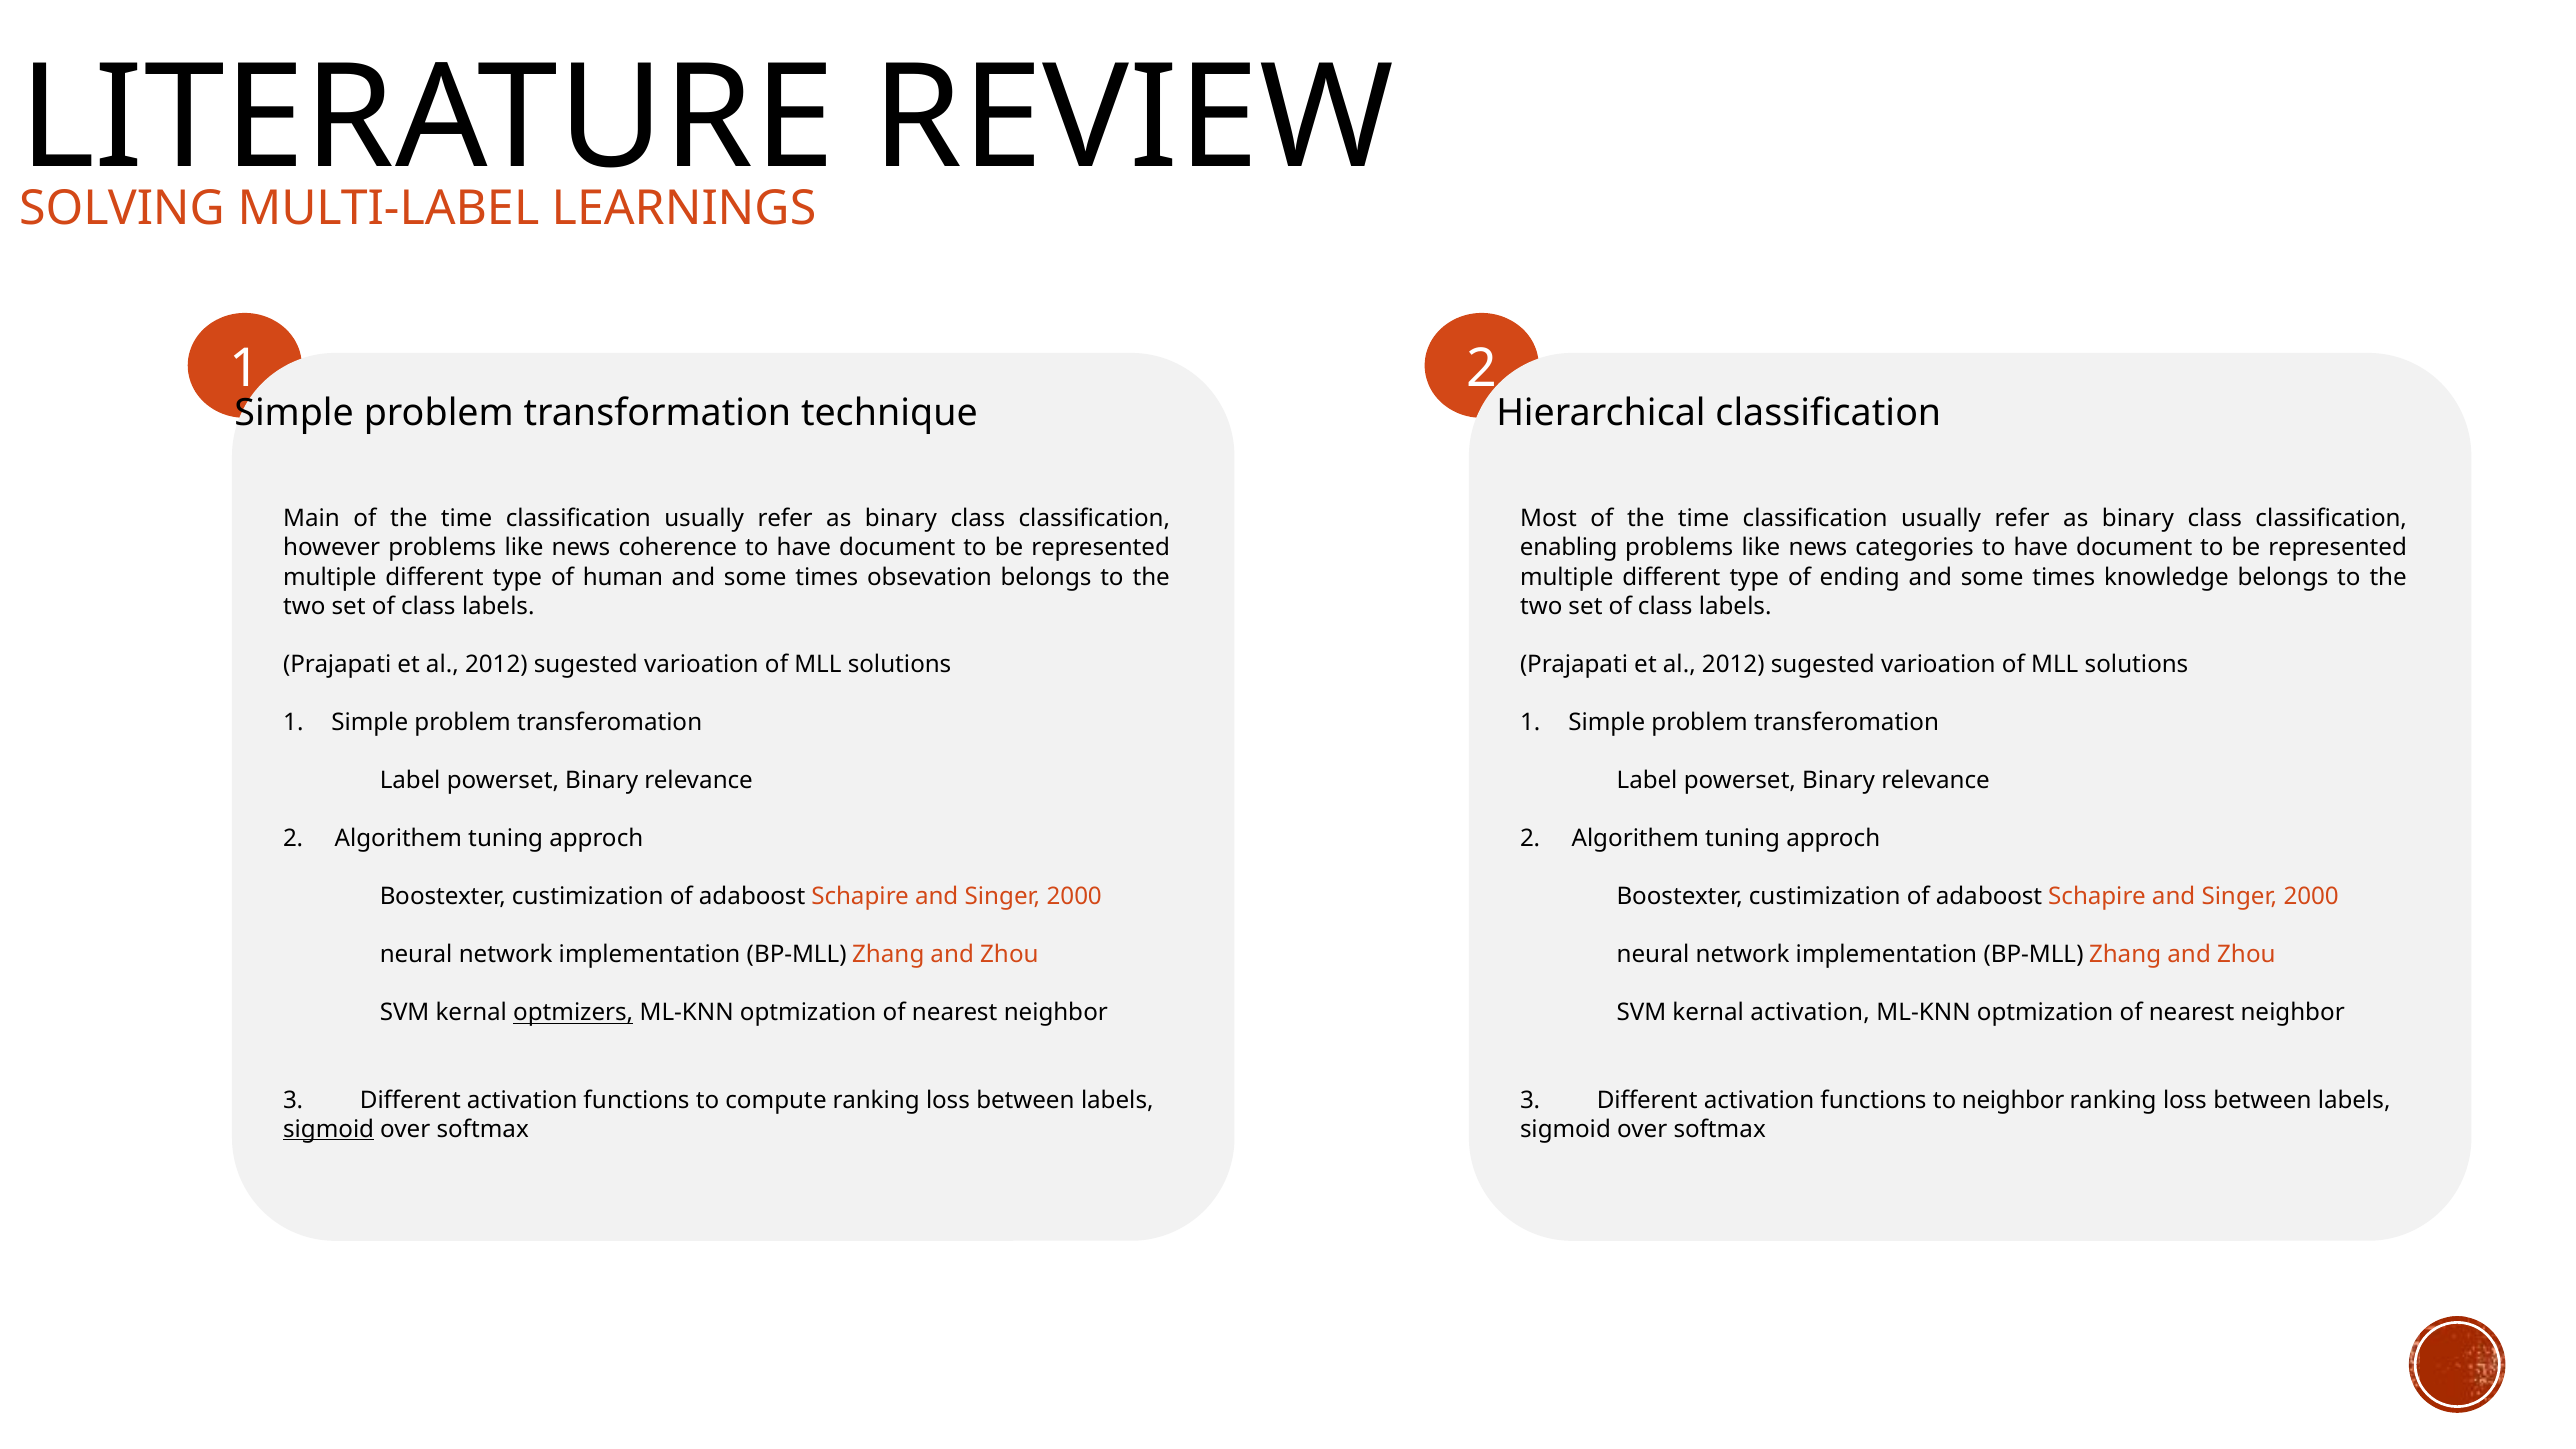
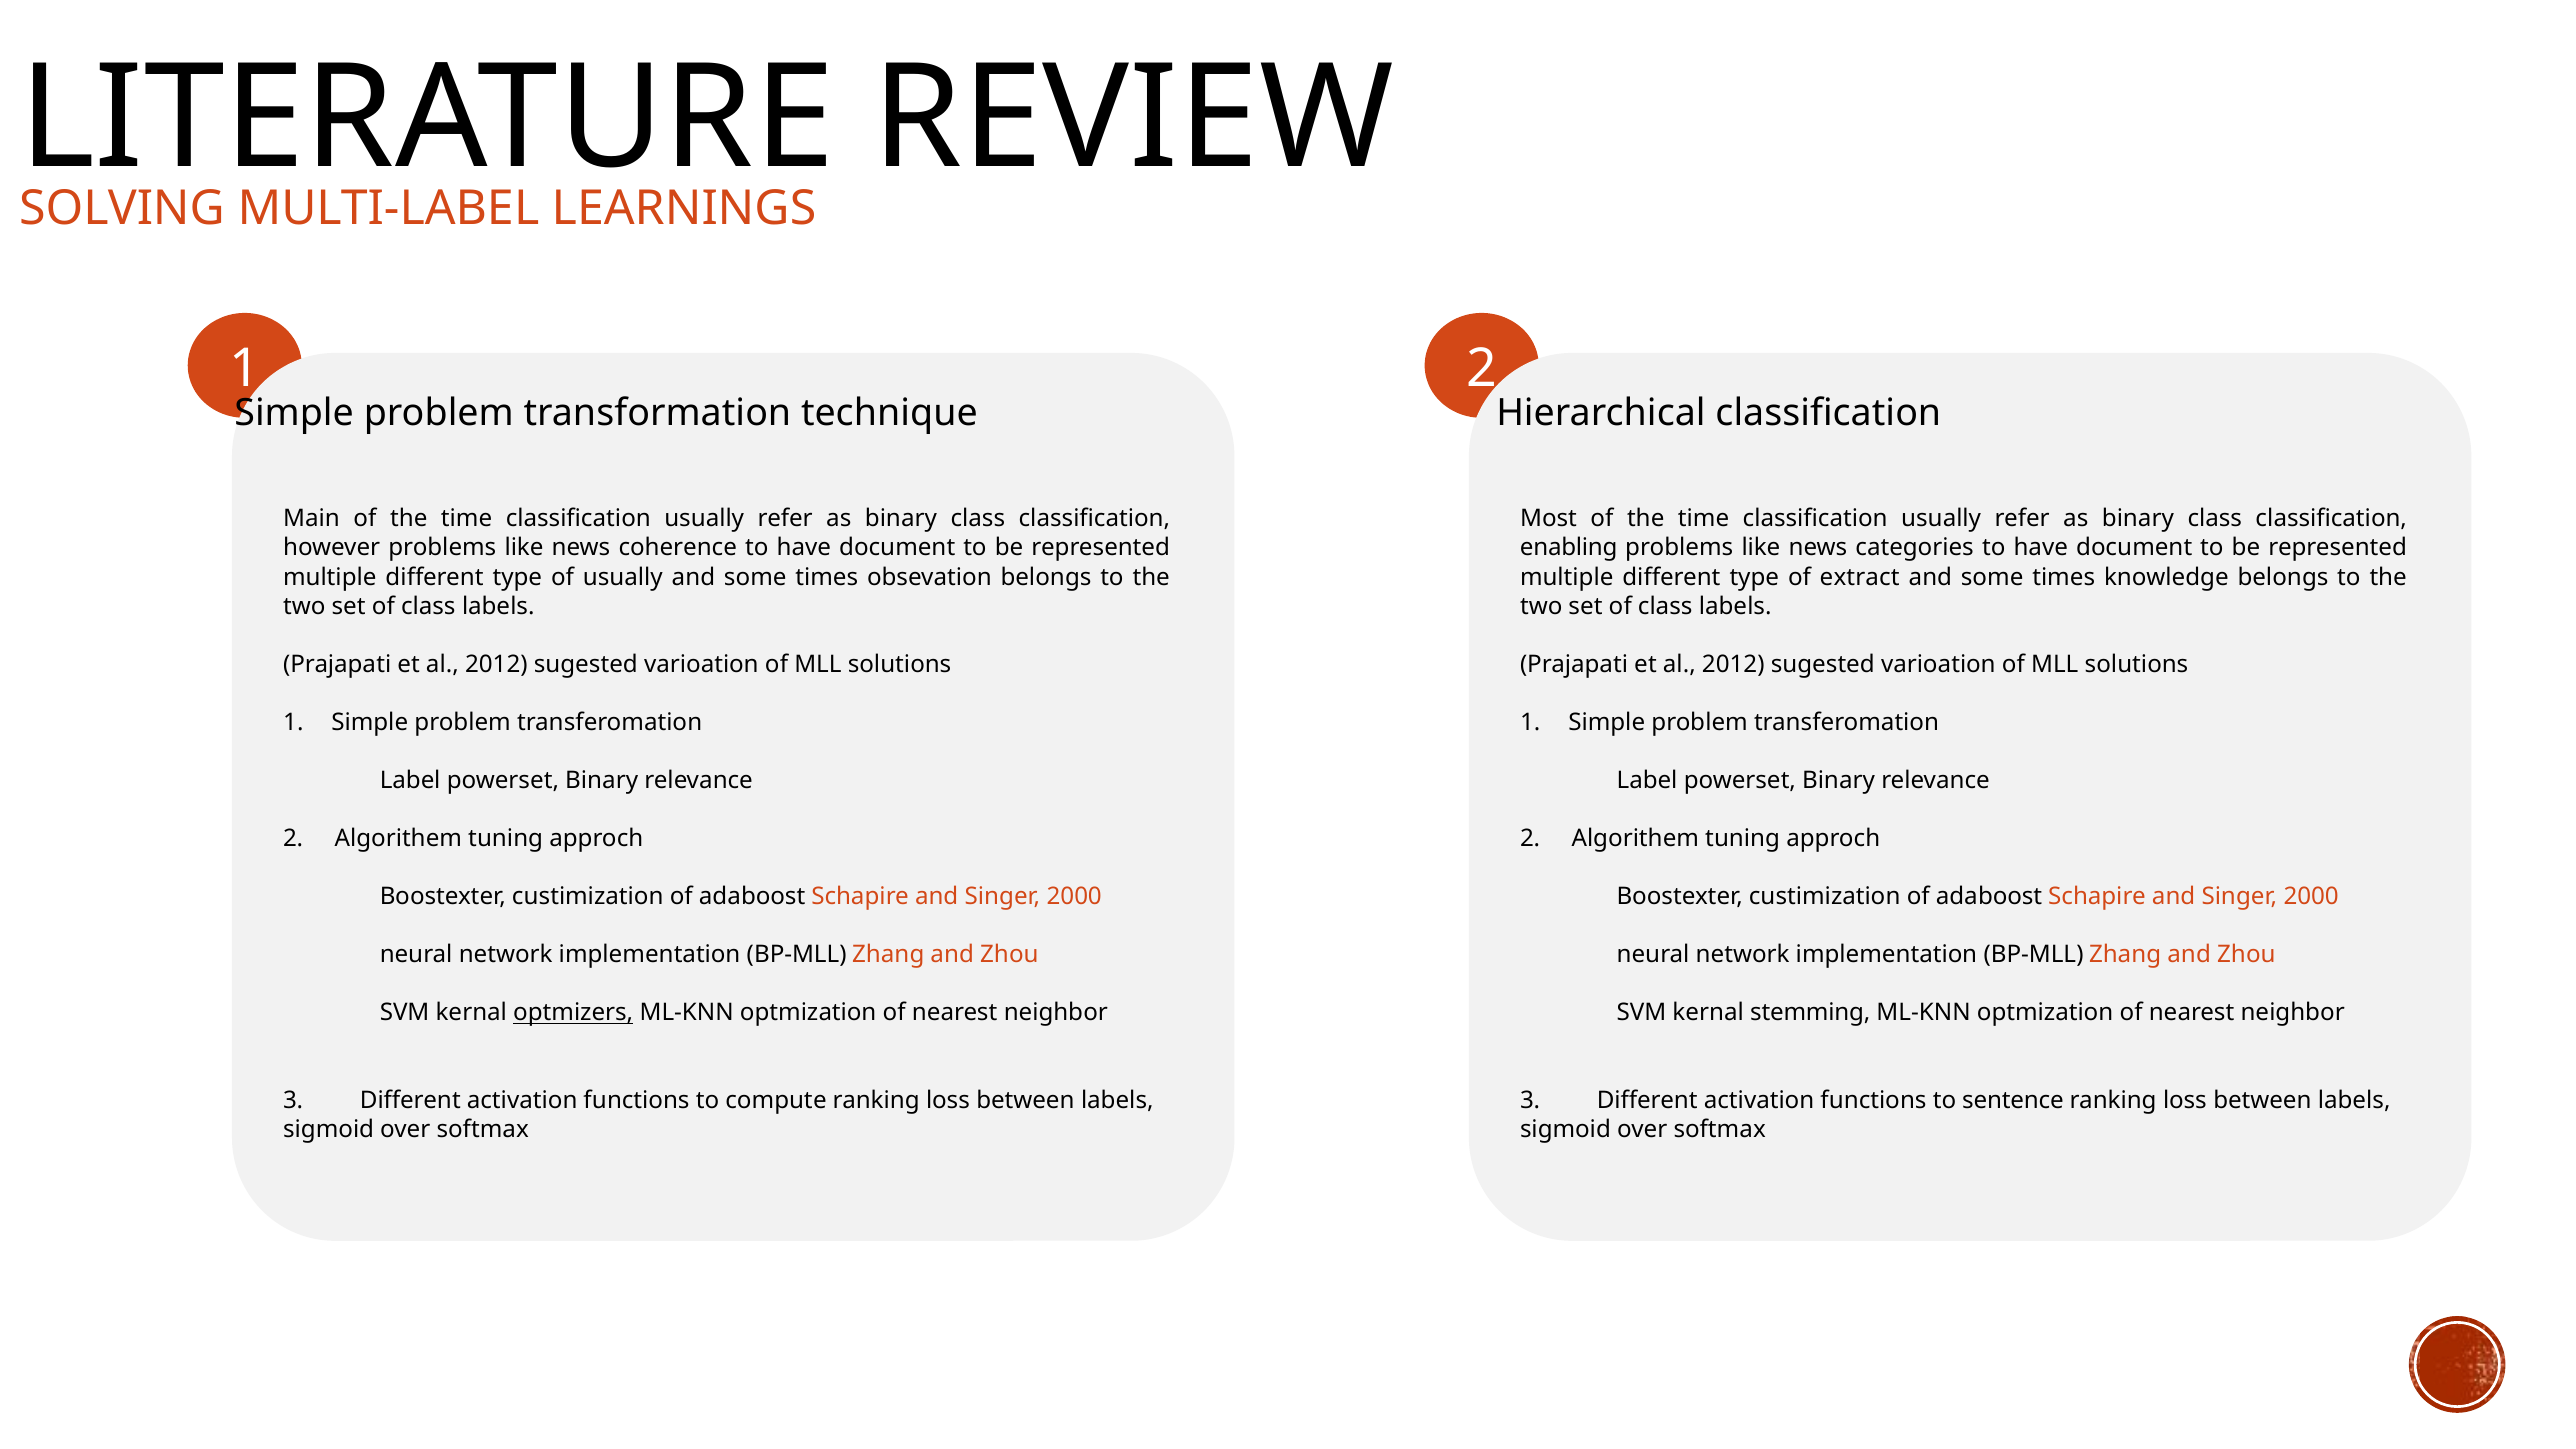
of human: human -> usually (623, 577)
ending: ending -> extract (1860, 577)
kernal activation: activation -> stemming (1810, 1013)
to neighbor: neighbor -> sentence (2013, 1100)
sigmoid underline: present -> none (329, 1129)
